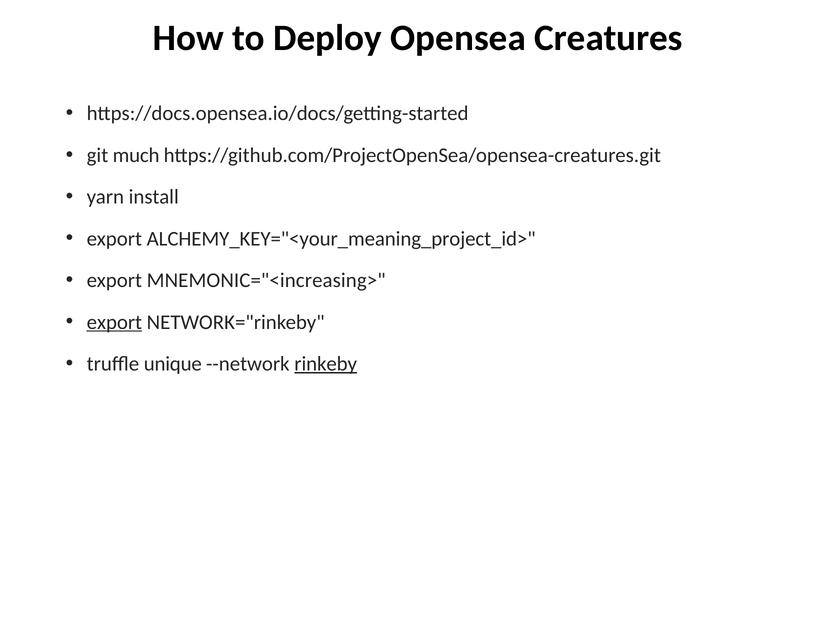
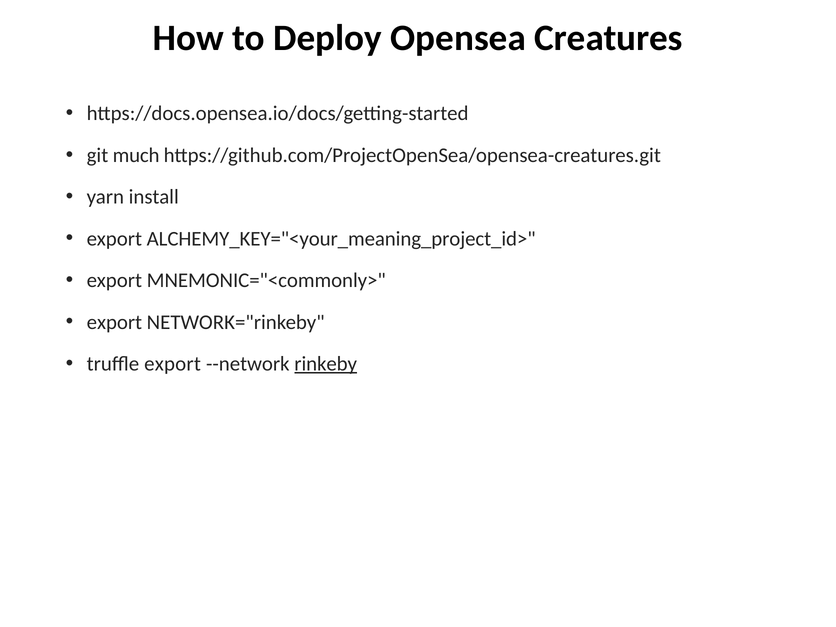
MNEMONIC="<increasing>: MNEMONIC="<increasing> -> MNEMONIC="<commonly> (266, 280)
export underline: present -> none (114, 322)
truffle unique: unique -> export (173, 364)
